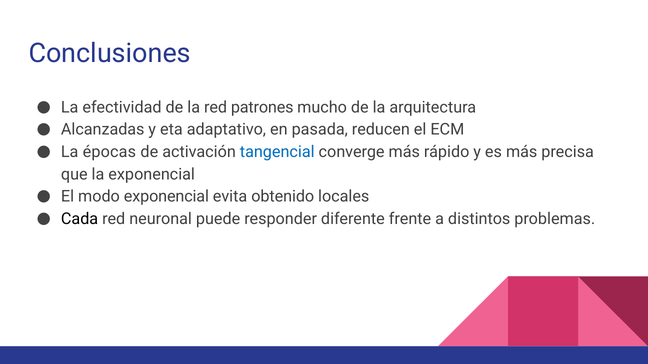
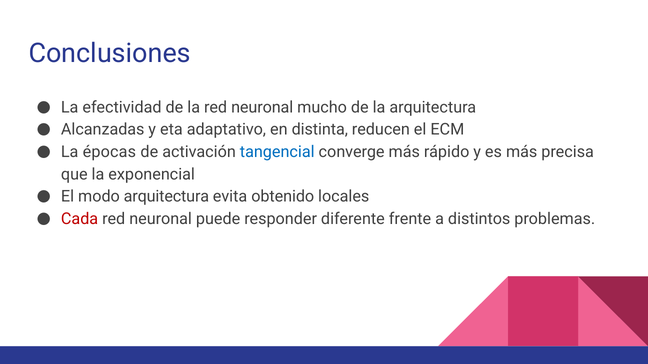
la red patrones: patrones -> neuronal (262, 107)
pasada: pasada -> distinta (320, 130)
modo exponencial: exponencial -> arquitectura (166, 197)
Cada colour: black -> red (80, 219)
